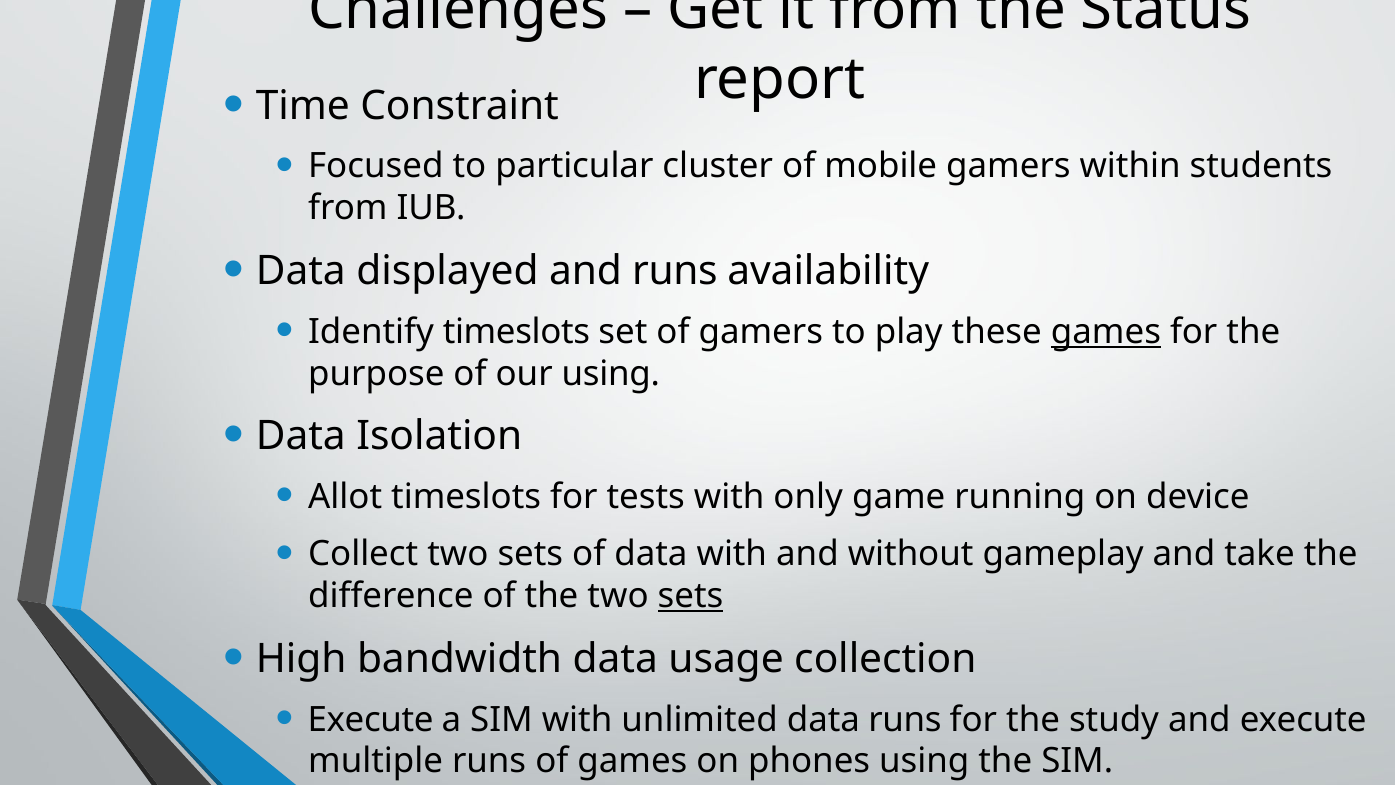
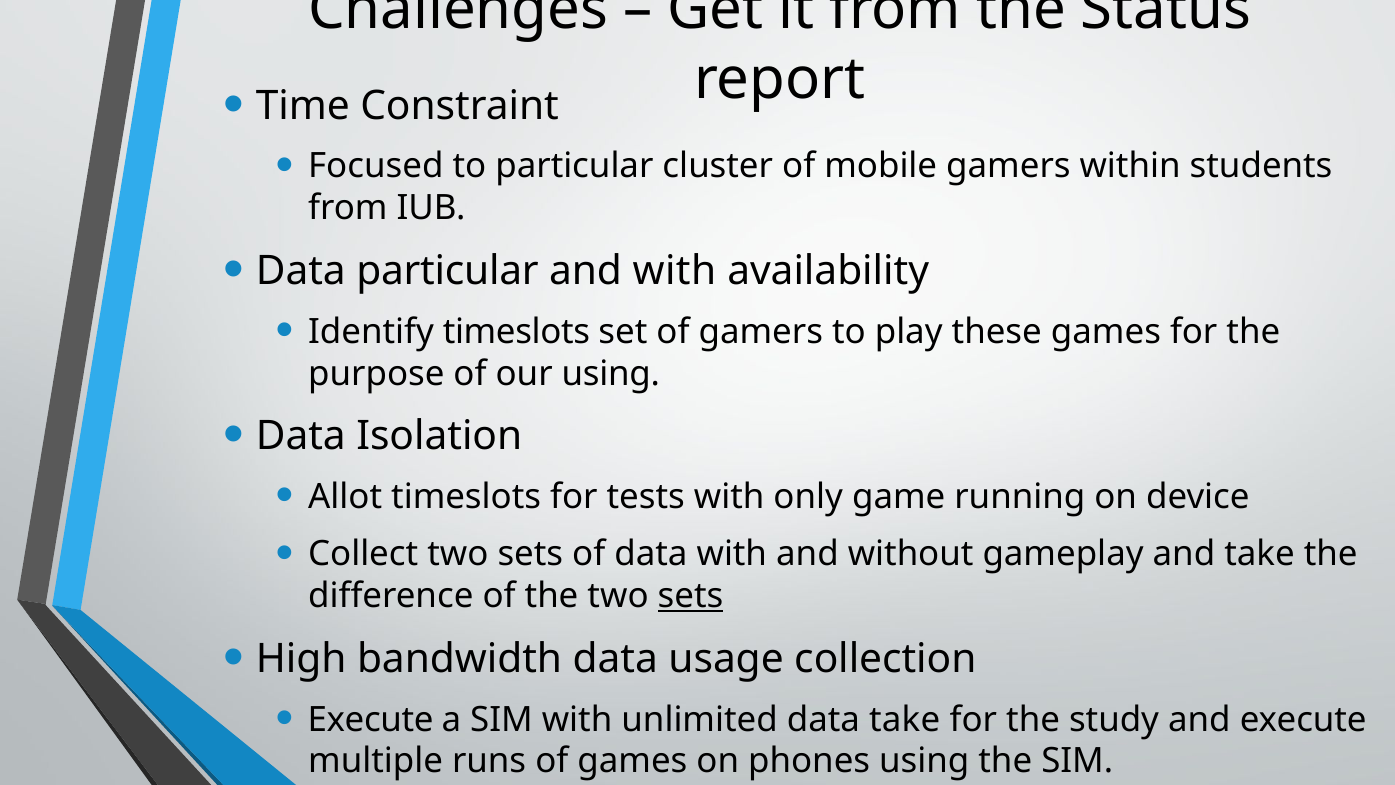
Data displayed: displayed -> particular (448, 271)
and runs: runs -> with (674, 271)
games underline: present -> none (1106, 331)
data runs: runs -> take (905, 719)
